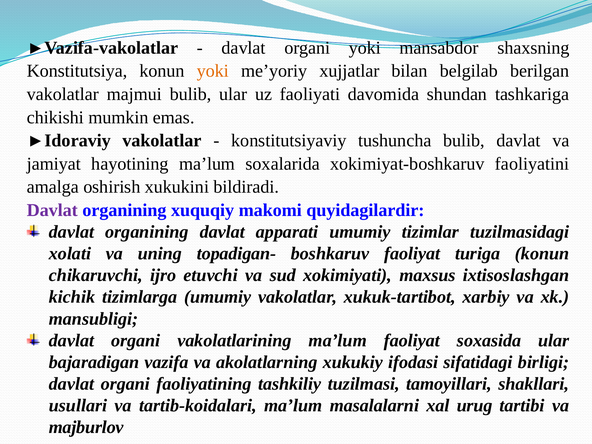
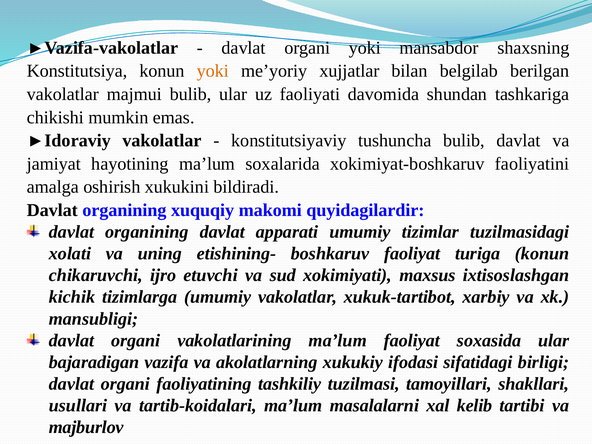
Davlat colour: purple -> black (52, 210)
topadigan-: topadigan- -> etishining- (237, 254)
urug: urug -> kelib (475, 406)
